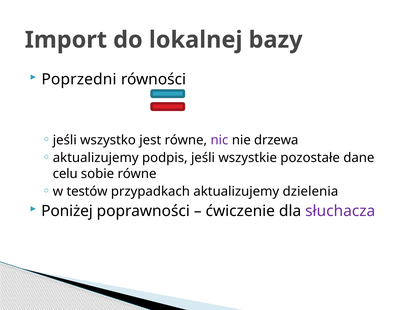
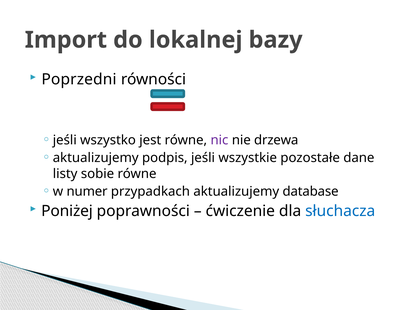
celu: celu -> listy (65, 174)
testów: testów -> numer (87, 191)
dzielenia: dzielenia -> database (311, 191)
słuchacza colour: purple -> blue (340, 211)
